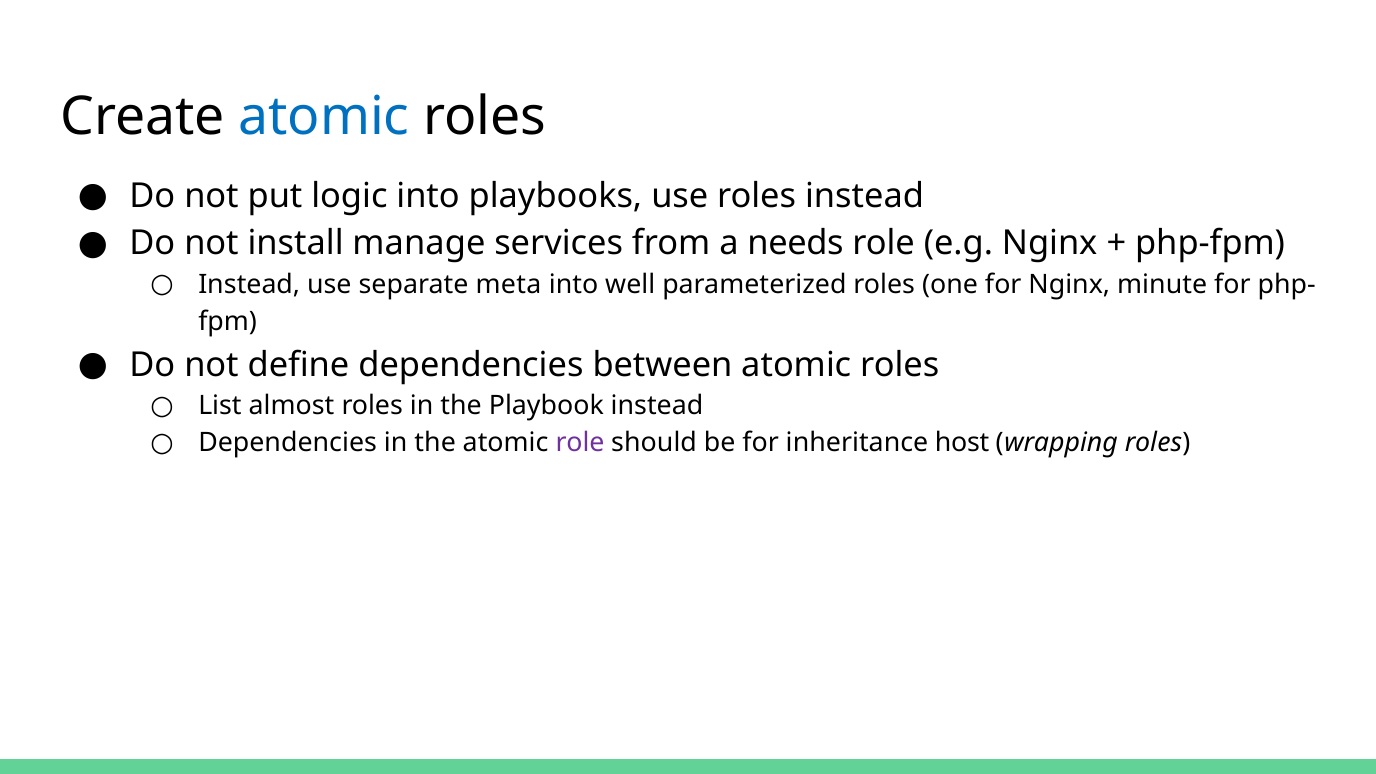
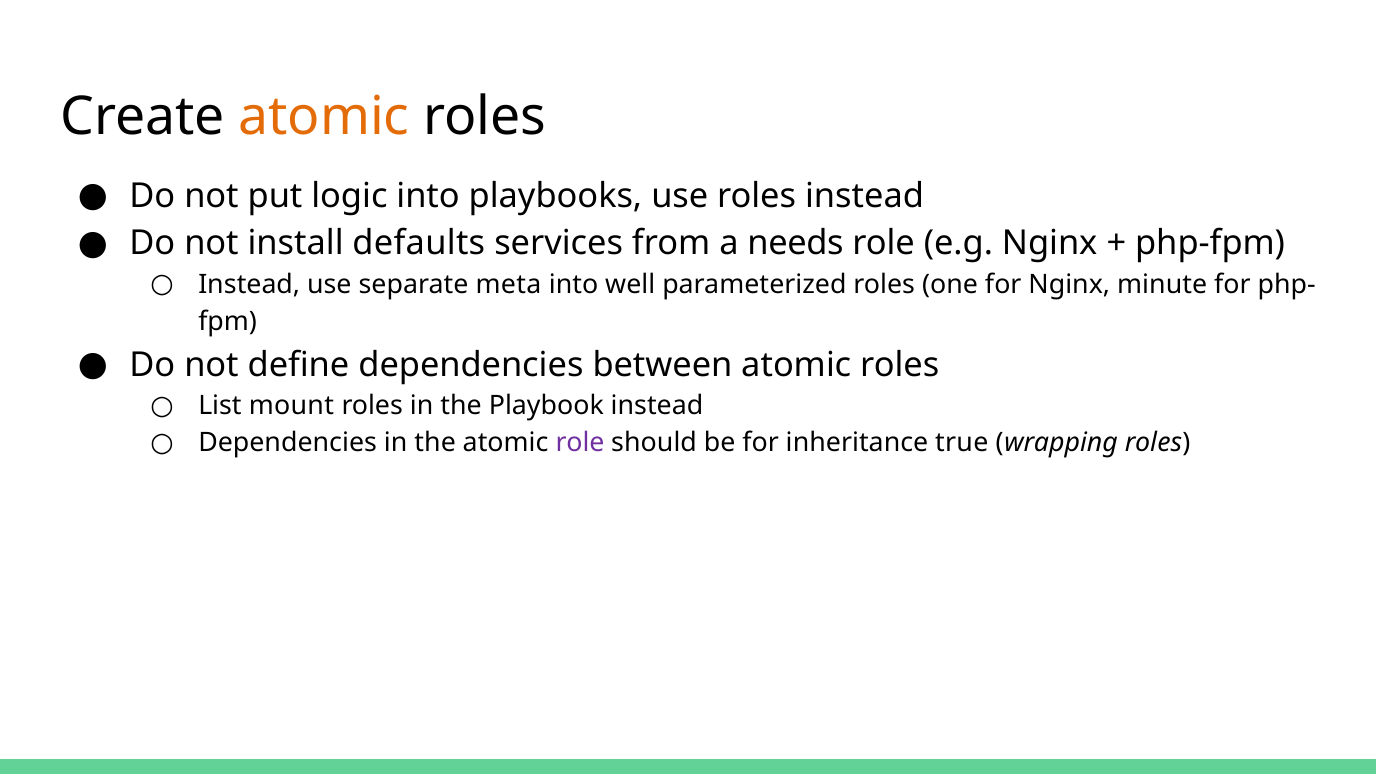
atomic colour: blue -> orange (324, 117)
manage: manage -> defaults (419, 244)
almost: almost -> mount (291, 406)
host: host -> true (962, 443)
